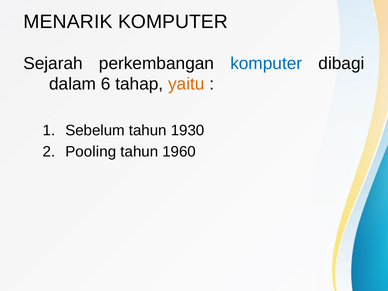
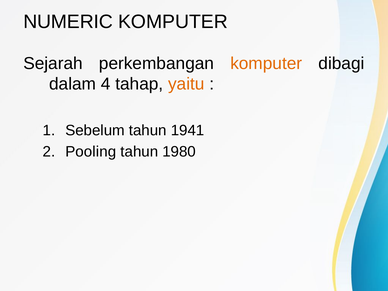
MENARIK: MENARIK -> NUMERIC (68, 22)
komputer colour: blue -> orange (266, 63)
6: 6 -> 4 (106, 84)
1930: 1930 -> 1941 (188, 130)
1960: 1960 -> 1980 (179, 152)
